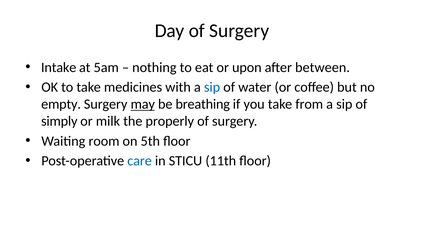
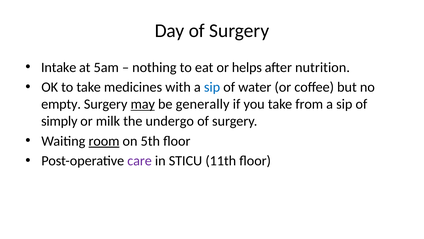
upon: upon -> helps (247, 67)
between: between -> nutrition (323, 67)
breathing: breathing -> generally (203, 104)
properly: properly -> undergo (170, 121)
room underline: none -> present (104, 141)
care colour: blue -> purple (140, 161)
